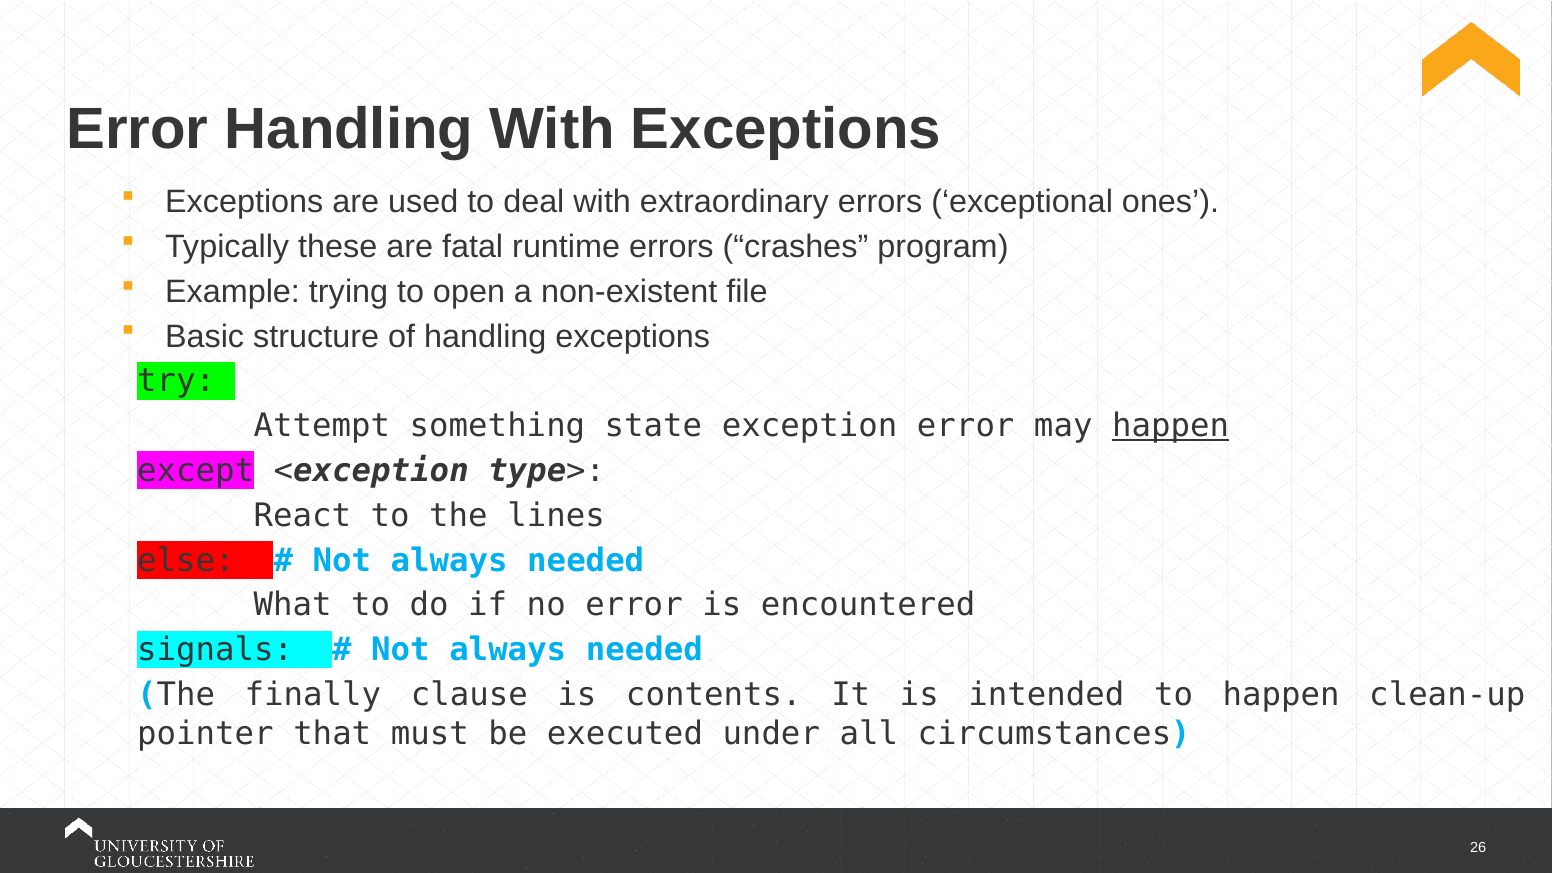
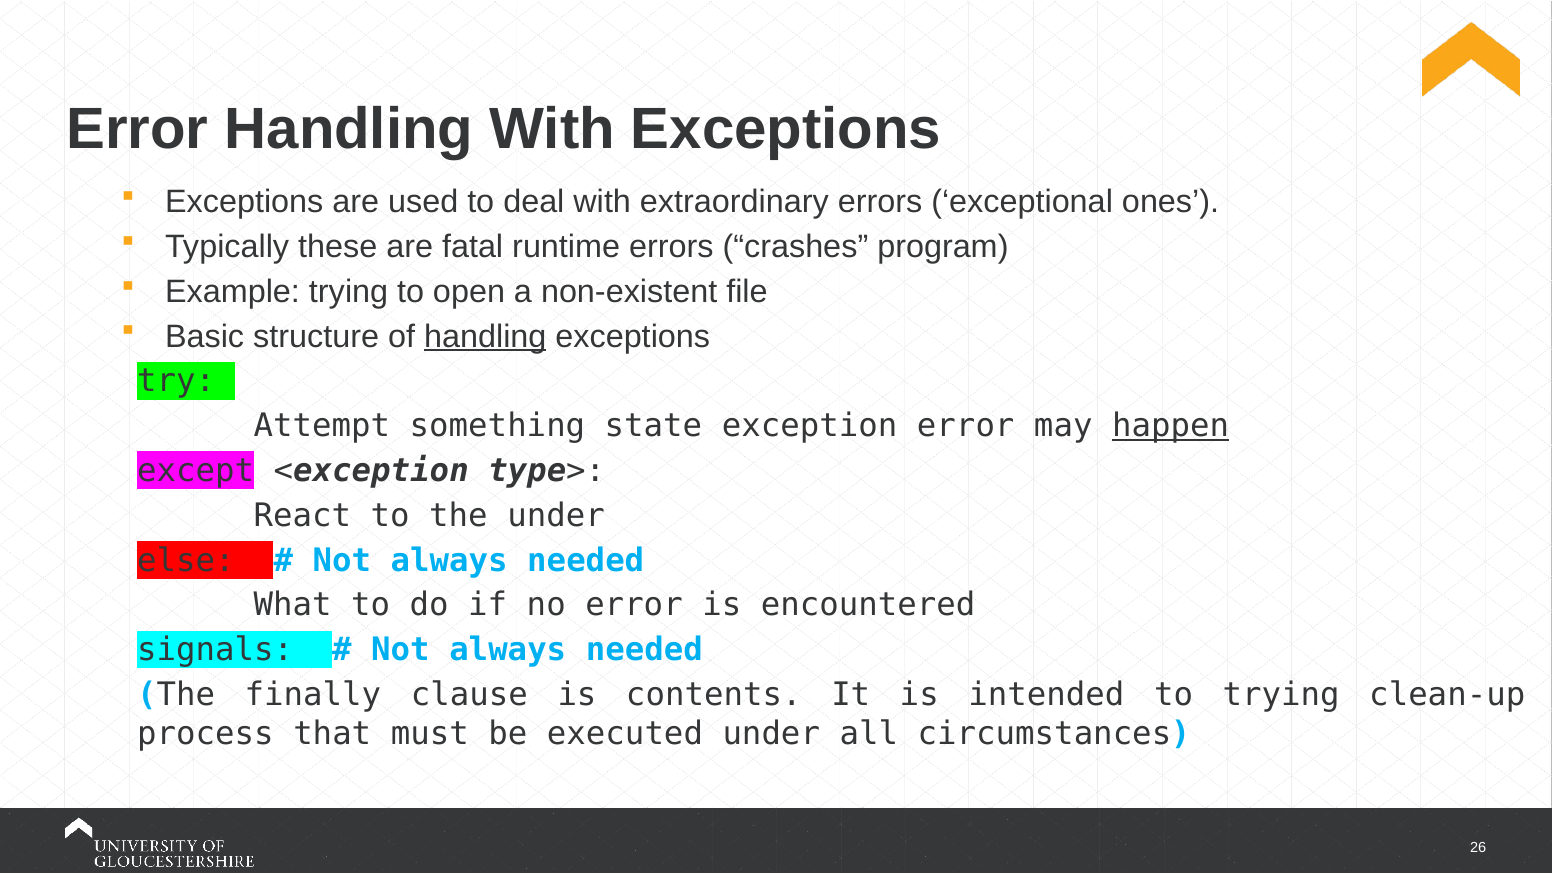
handling underline: none -> present (485, 336)
the lines: lines -> under (556, 516)
to happen: happen -> trying (1281, 695)
pointer: pointer -> process (205, 734)
